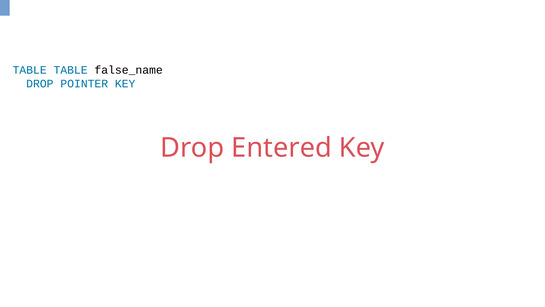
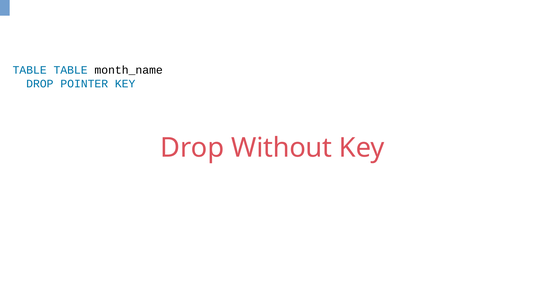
false_name: false_name -> month_name (129, 70)
Entered: Entered -> Without (282, 148)
